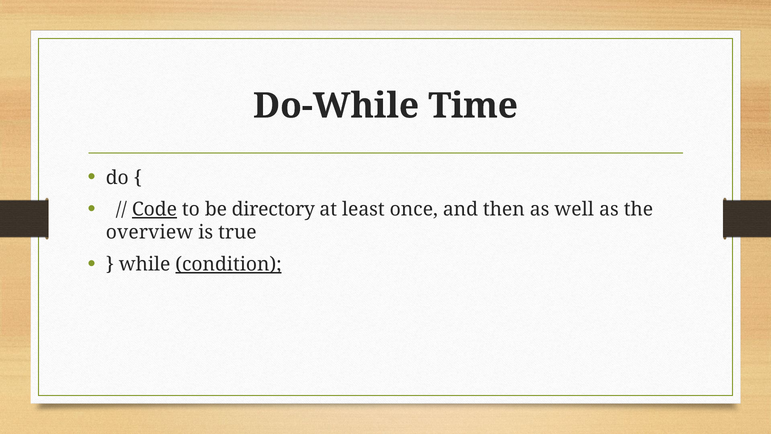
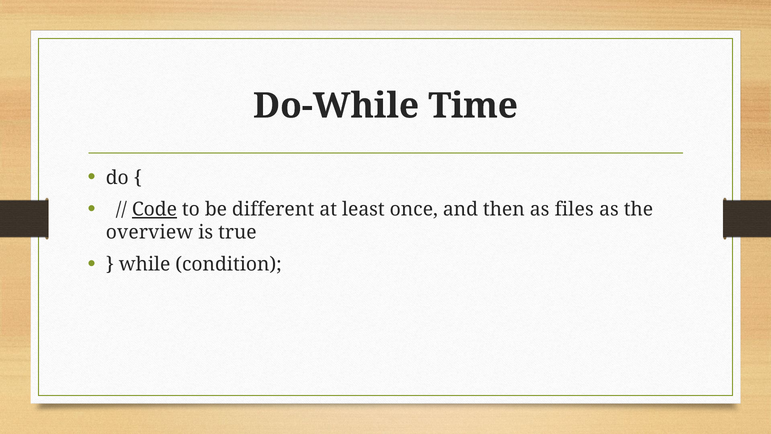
directory: directory -> different (273, 209)
well: well -> files (574, 209)
condition underline: present -> none (229, 264)
